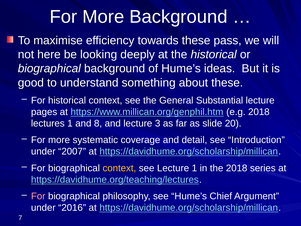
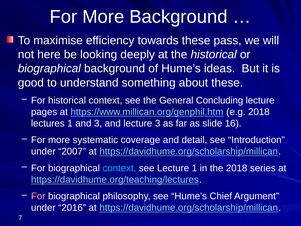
Substantial: Substantial -> Concluding (220, 100)
and 8: 8 -> 3 (98, 123)
20: 20 -> 16 (233, 123)
context colour: yellow -> light blue (119, 168)
